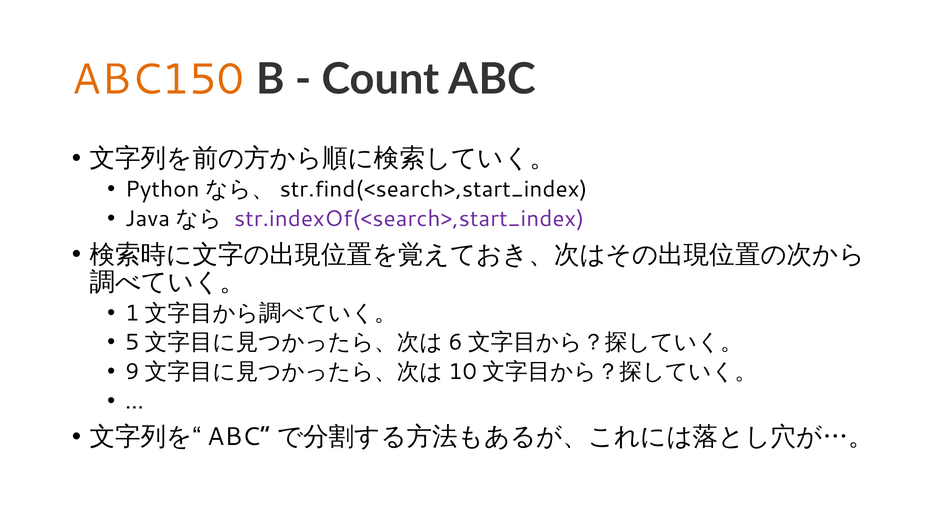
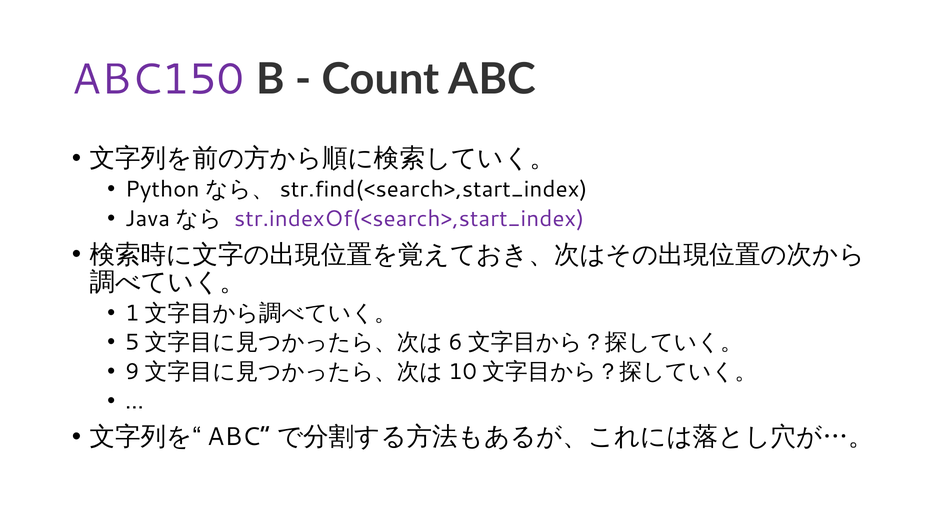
ABC150 colour: orange -> purple (158, 79)
